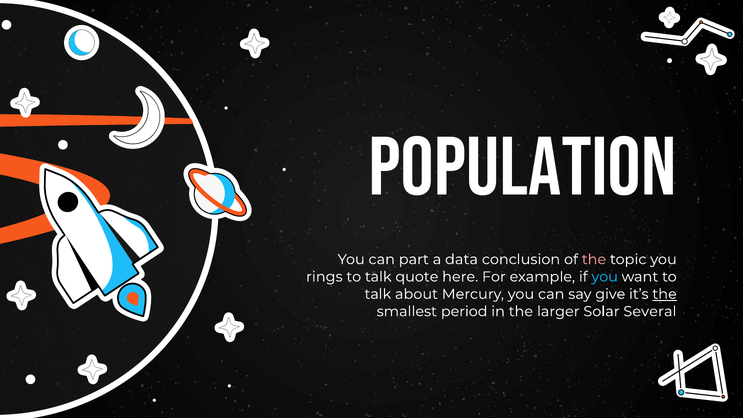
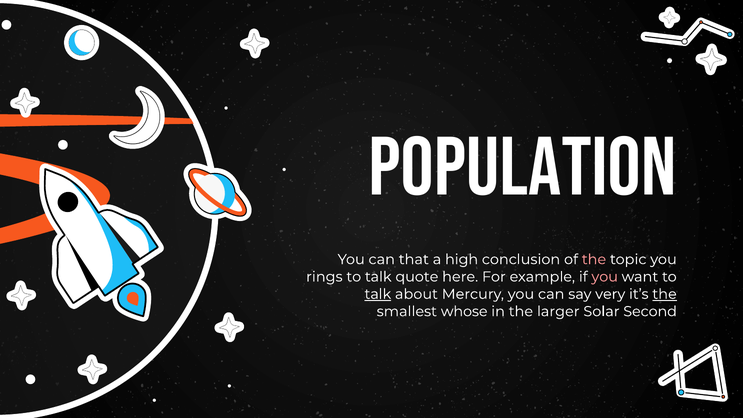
part: part -> that (414, 259)
data: data -> high (462, 259)
you colour: light blue -> pink (605, 277)
talk underline: none -> present (378, 294)
give: give -> very (610, 294)
period: period -> whose (464, 311)
Several: Several -> Second (650, 311)
